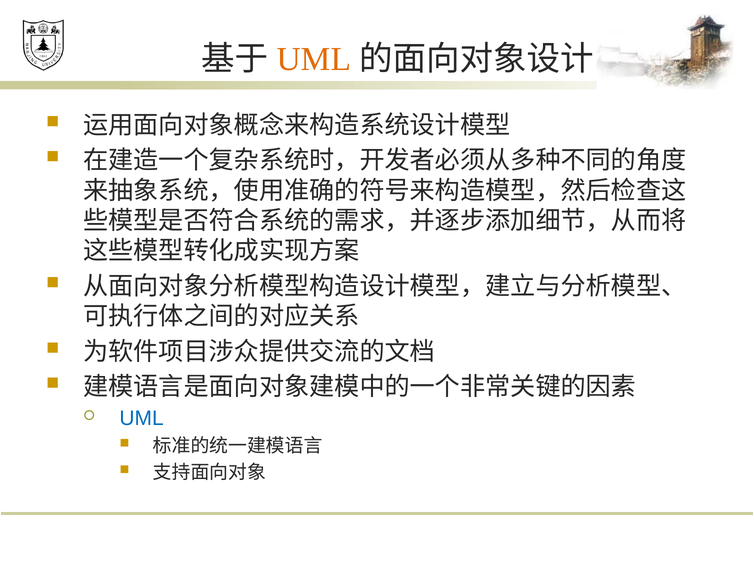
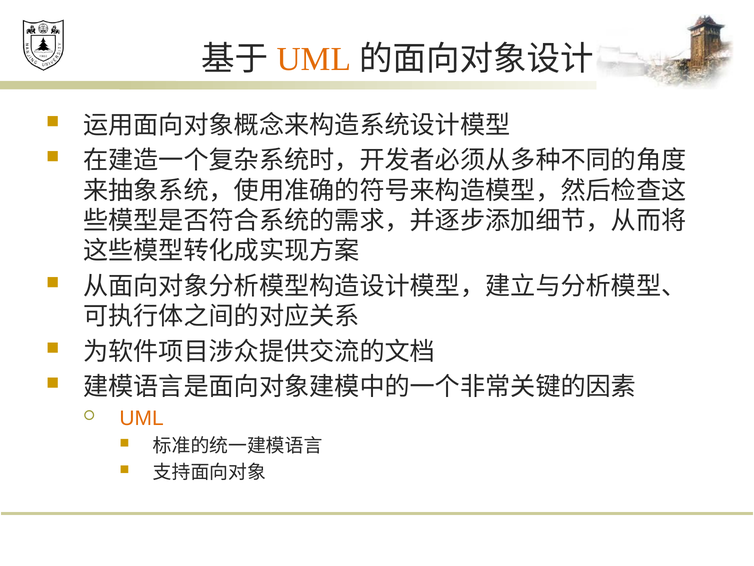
UML colour: blue -> orange (142, 418)
